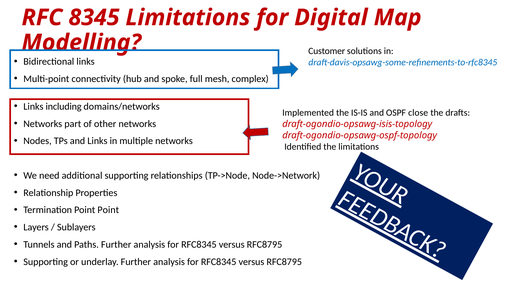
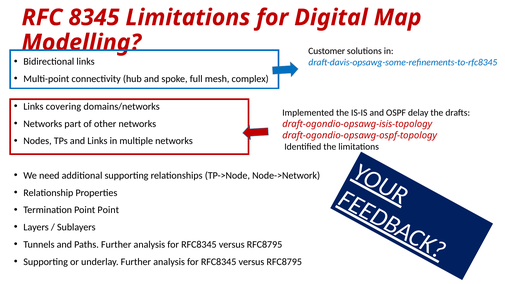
including: including -> covering (63, 106)
close: close -> delay (418, 113)
